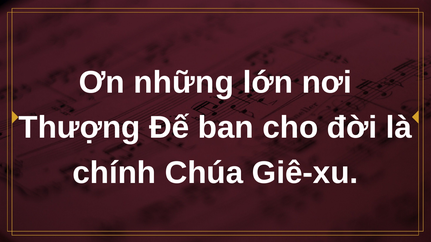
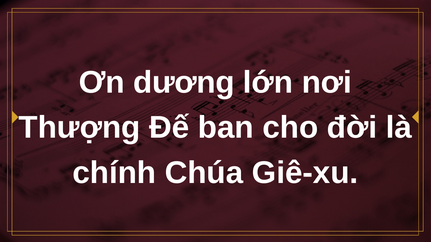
những: những -> dương (184, 82)
